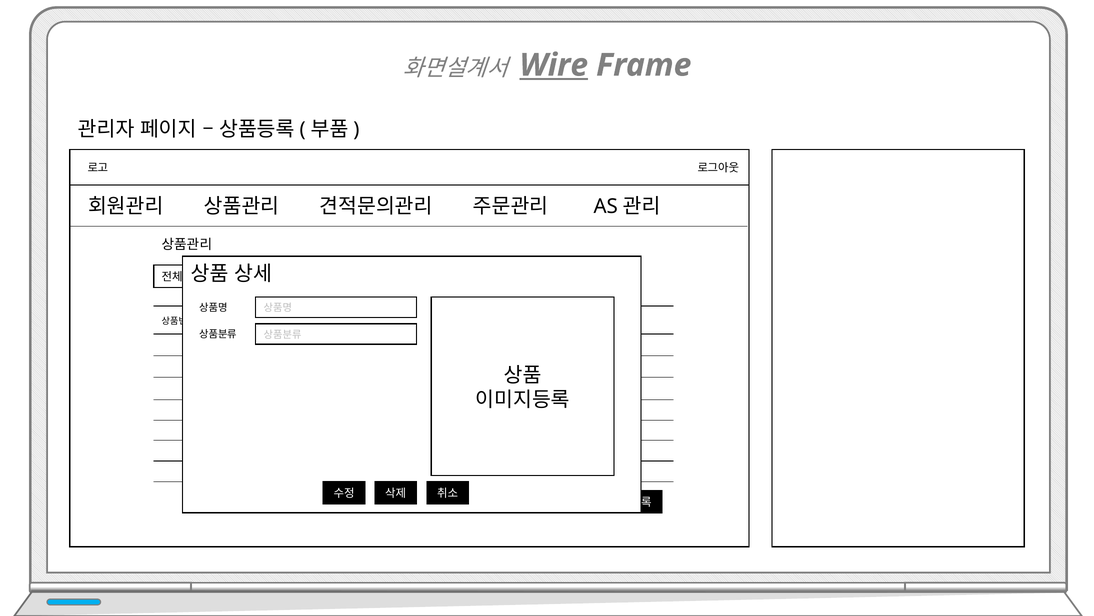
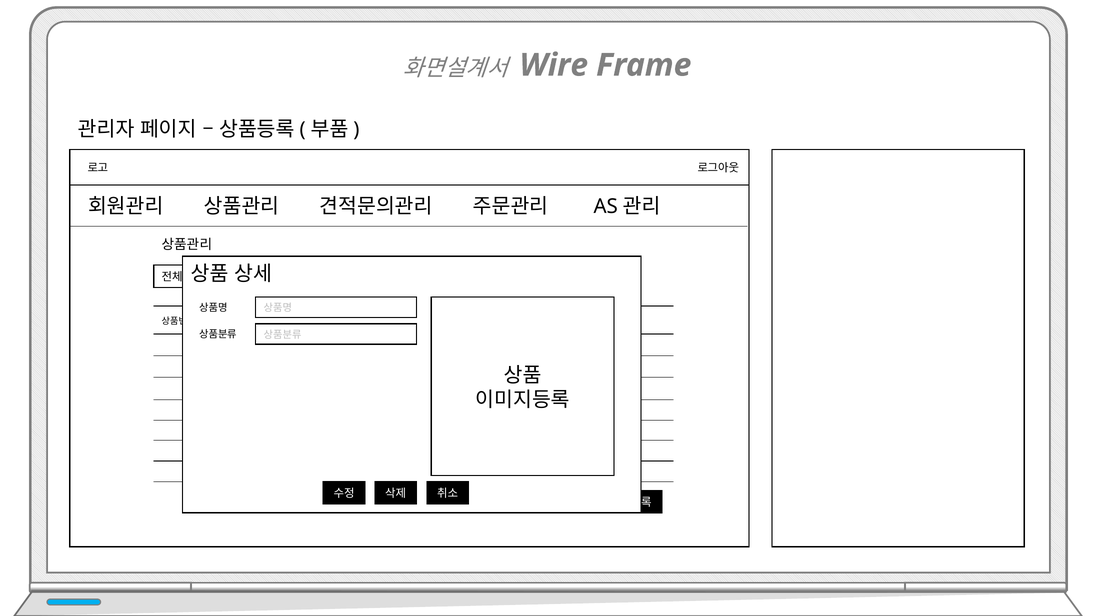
Wire underline: present -> none (554, 65)
